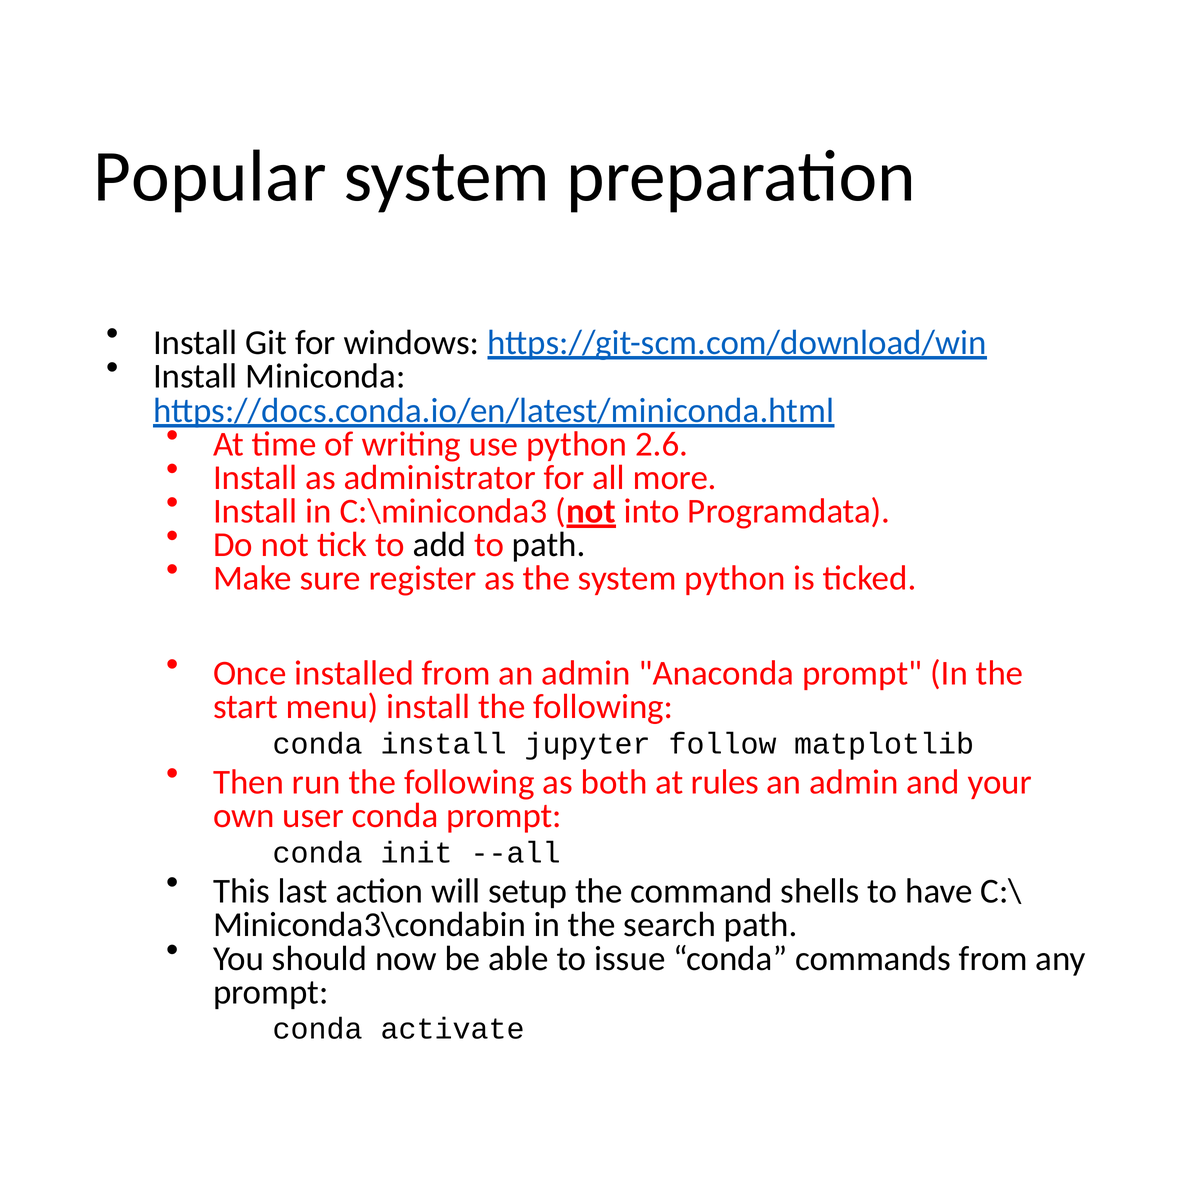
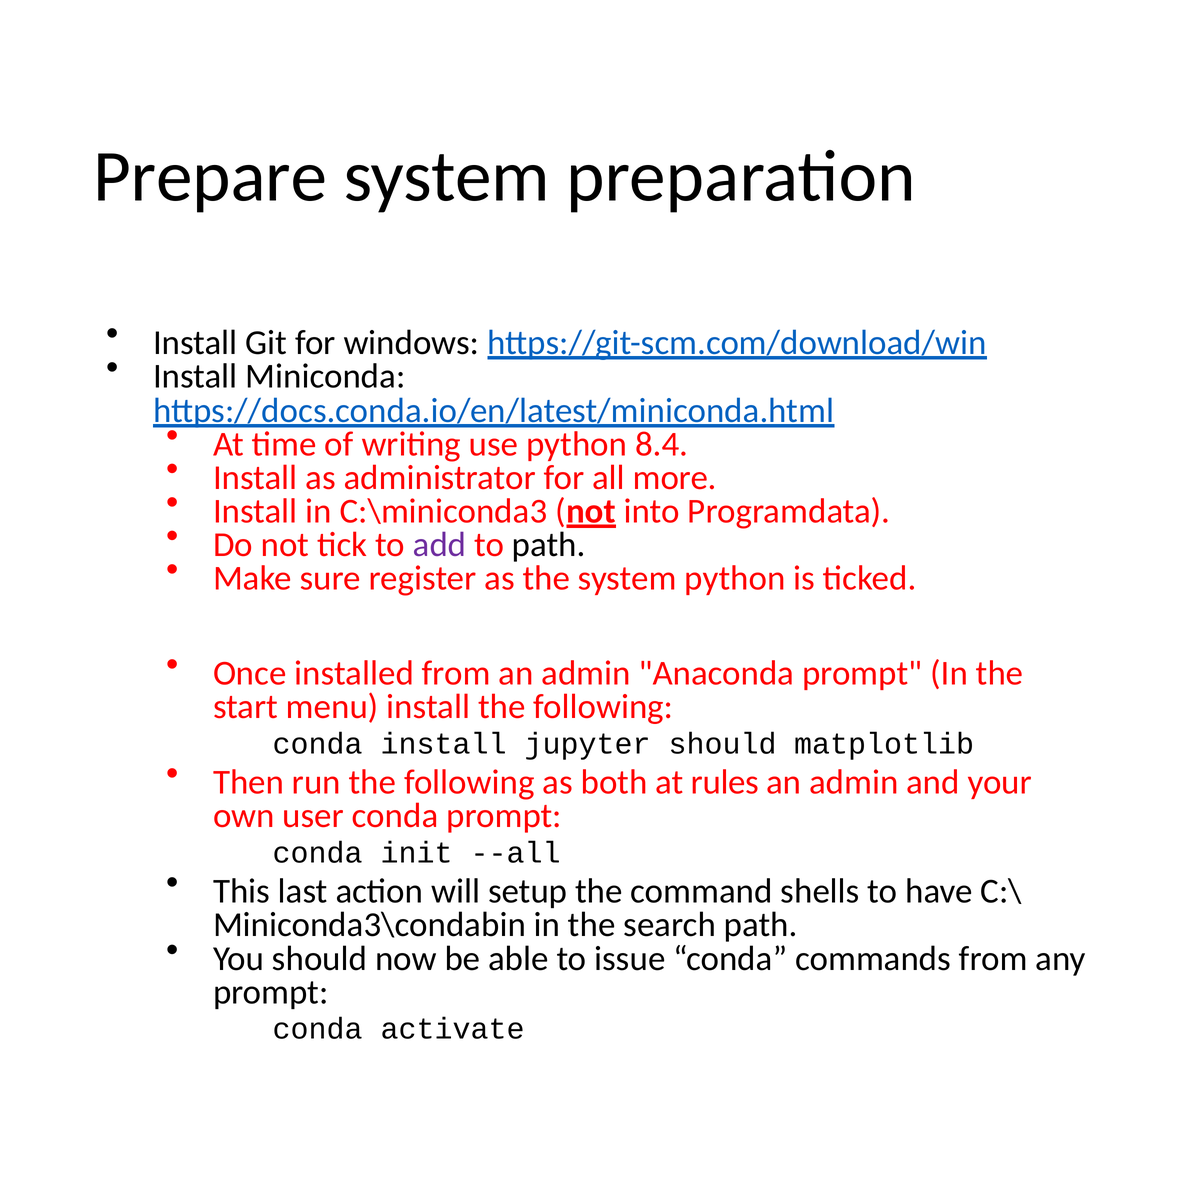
Popular: Popular -> Prepare (210, 176)
2.6: 2.6 -> 8.4 (662, 444)
add colour: black -> purple (440, 545)
jupyter follow: follow -> should (723, 744)
